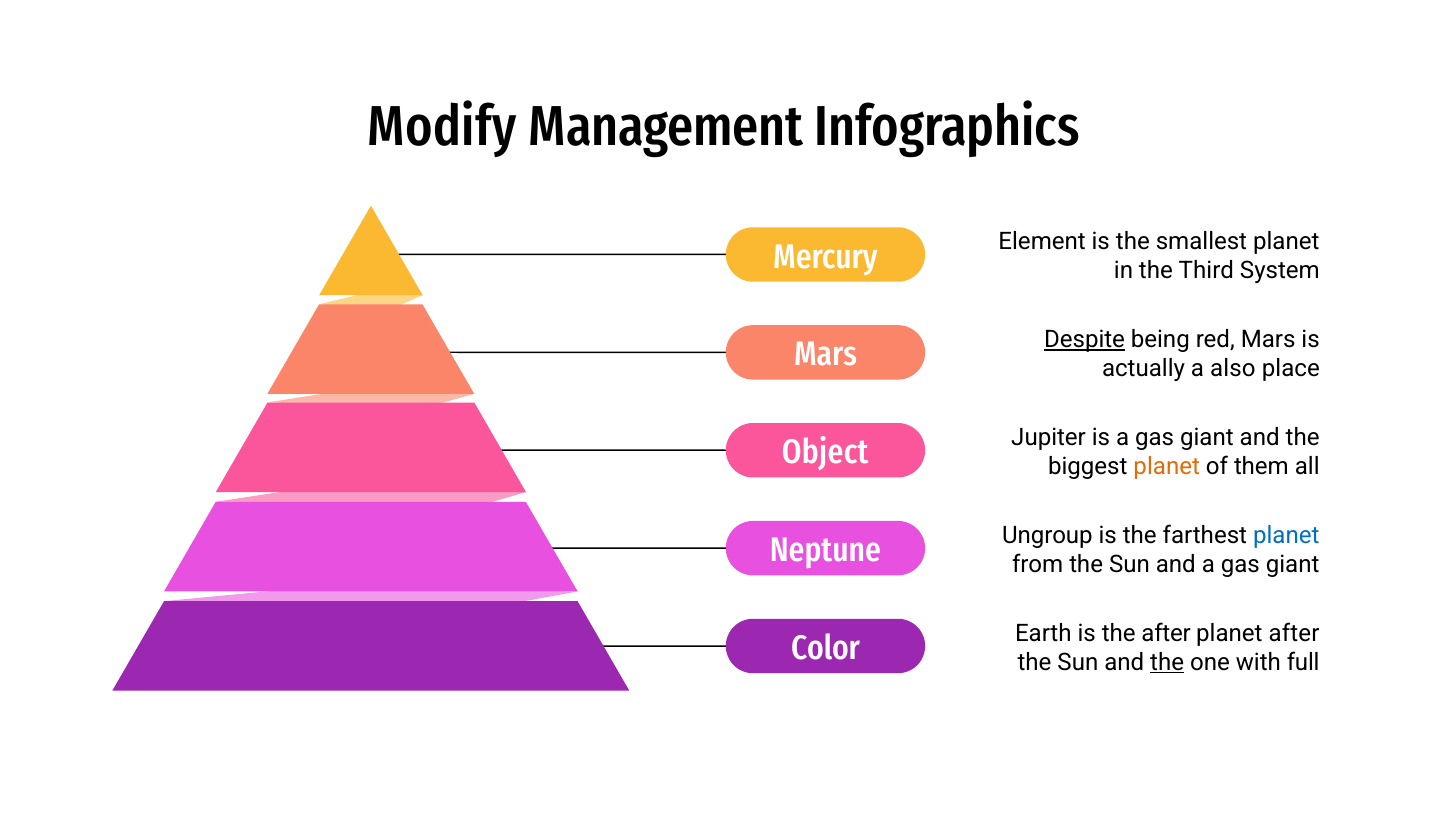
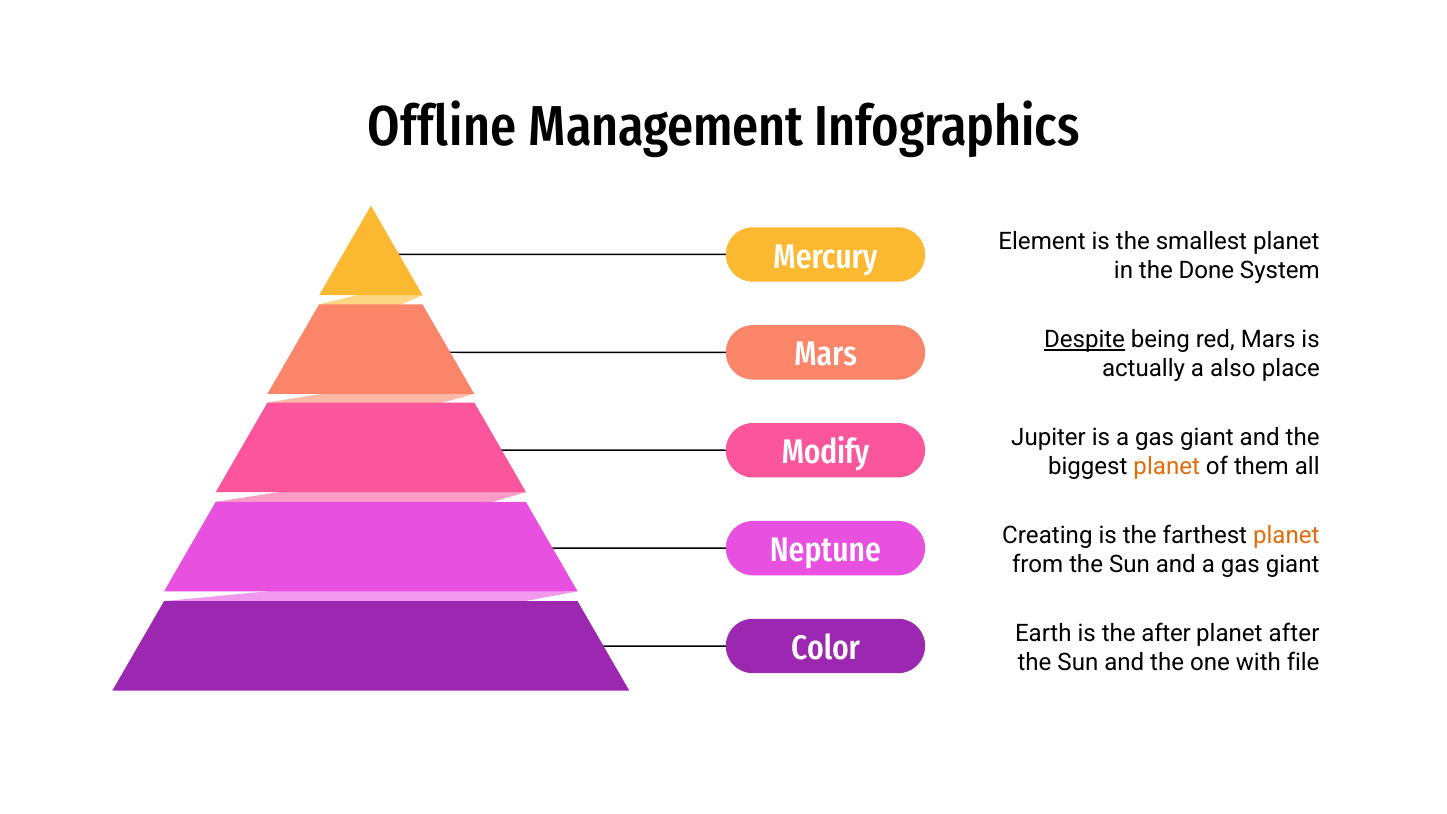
Modify: Modify -> Offline (442, 127)
Third: Third -> Done (1206, 271)
Object: Object -> Modify (825, 453)
Ungroup: Ungroup -> Creating (1047, 535)
planet colour: blue -> orange (1286, 535)
the underline: present -> none (1167, 662)
full: full -> file (1303, 662)
